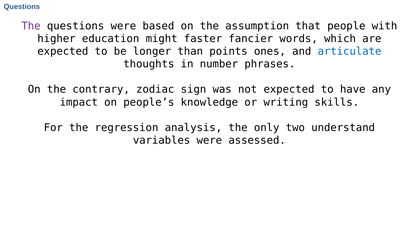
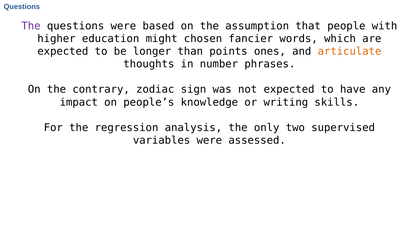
faster: faster -> chosen (203, 39)
articulate colour: blue -> orange (350, 51)
understand: understand -> supervised (343, 127)
